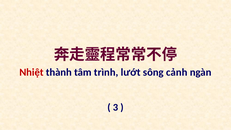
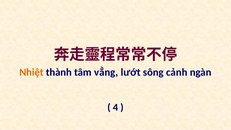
Nhiệt colour: red -> orange (31, 72)
trình: trình -> vẳng (106, 72)
3: 3 -> 4 (115, 107)
